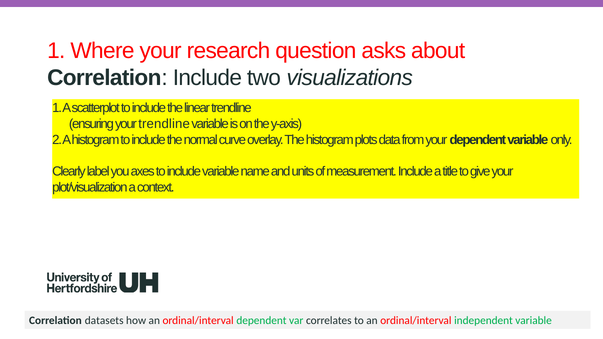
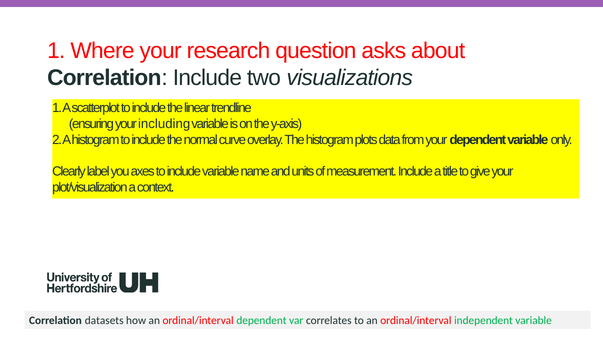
your trendline: trendline -> including (164, 124)
